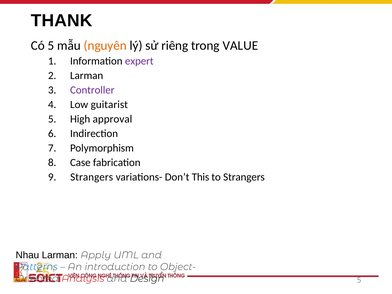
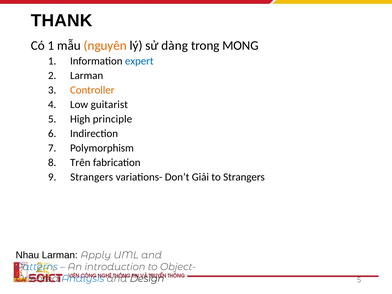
Có 5: 5 -> 1 (51, 45)
riêng: riêng -> dàng (175, 45)
VALUE: VALUE -> MONG (240, 45)
expert colour: purple -> blue (139, 61)
Controller colour: purple -> orange (92, 90)
approval: approval -> principle (112, 119)
Case: Case -> Trên (80, 162)
This: This -> Giải (200, 177)
Analysis colour: red -> blue (83, 279)
